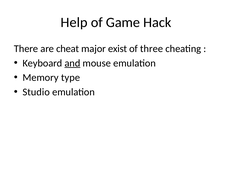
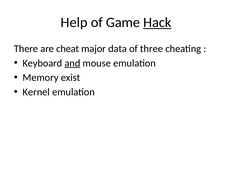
Hack underline: none -> present (157, 22)
exist: exist -> data (118, 49)
type: type -> exist (71, 78)
Studio: Studio -> Kernel (36, 92)
